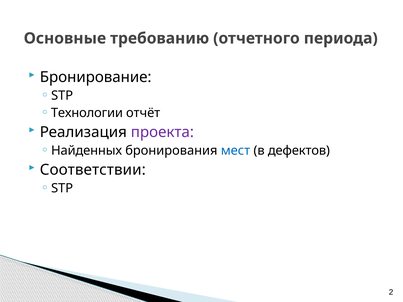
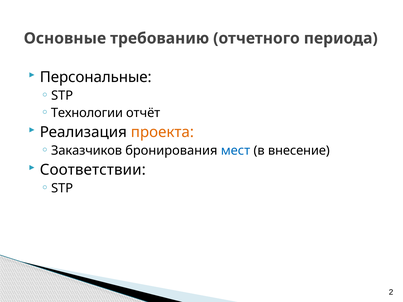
Бронирование: Бронирование -> Персональные (96, 77)
проекта colour: purple -> orange (162, 132)
Найденных: Найденных -> Заказчиков (87, 151)
дефектов: дефектов -> внесение (299, 151)
